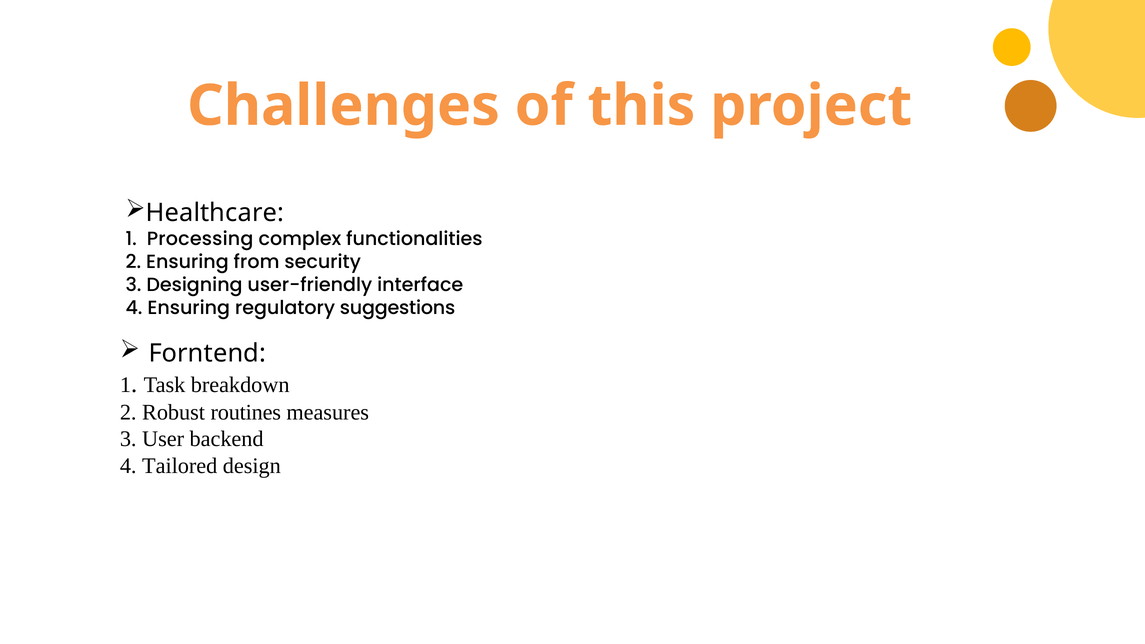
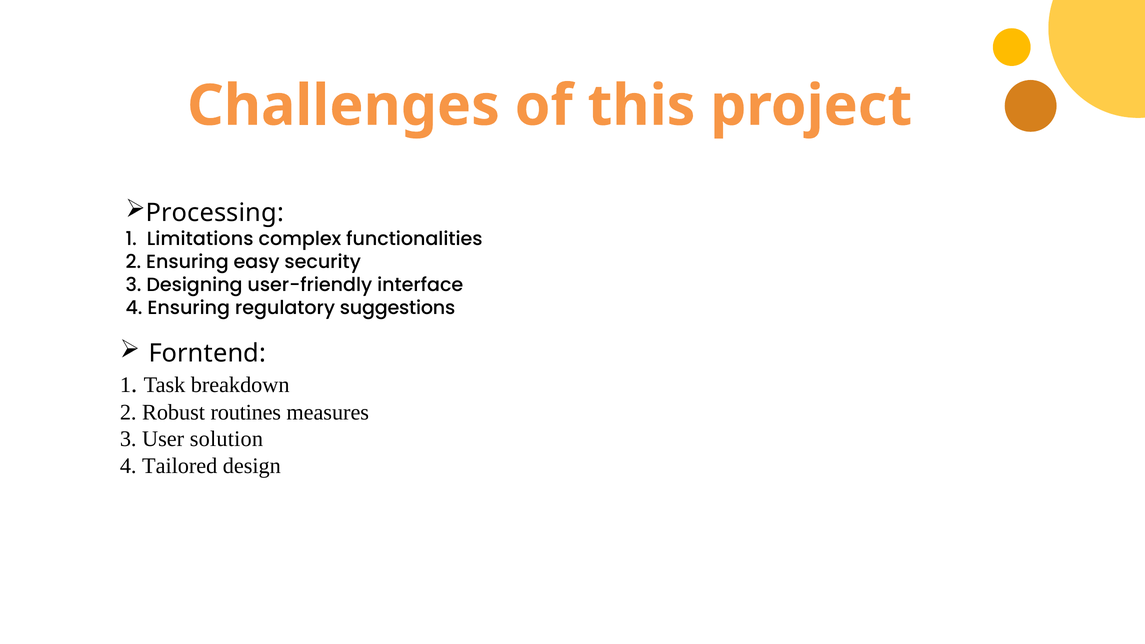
Healthcare: Healthcare -> Processing (215, 213)
Processing: Processing -> Limitations (200, 239)
from: from -> easy (257, 262)
backend: backend -> solution (226, 439)
